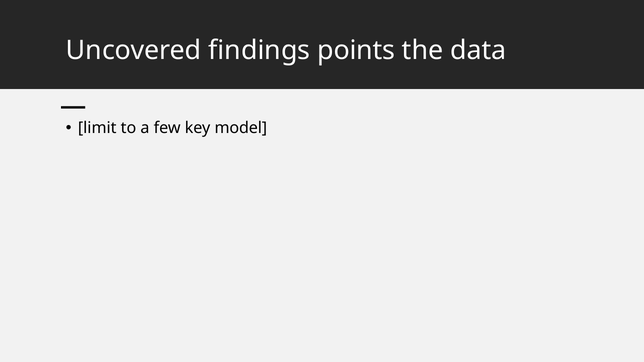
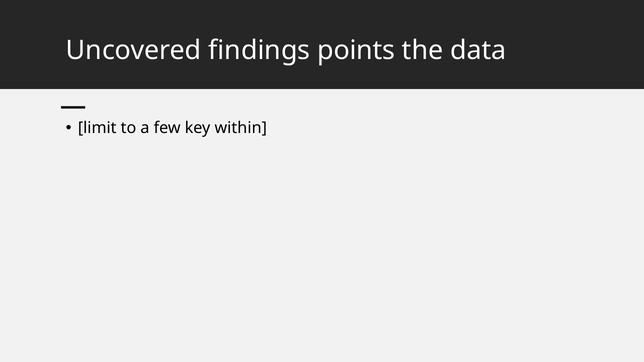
model: model -> within (241, 128)
